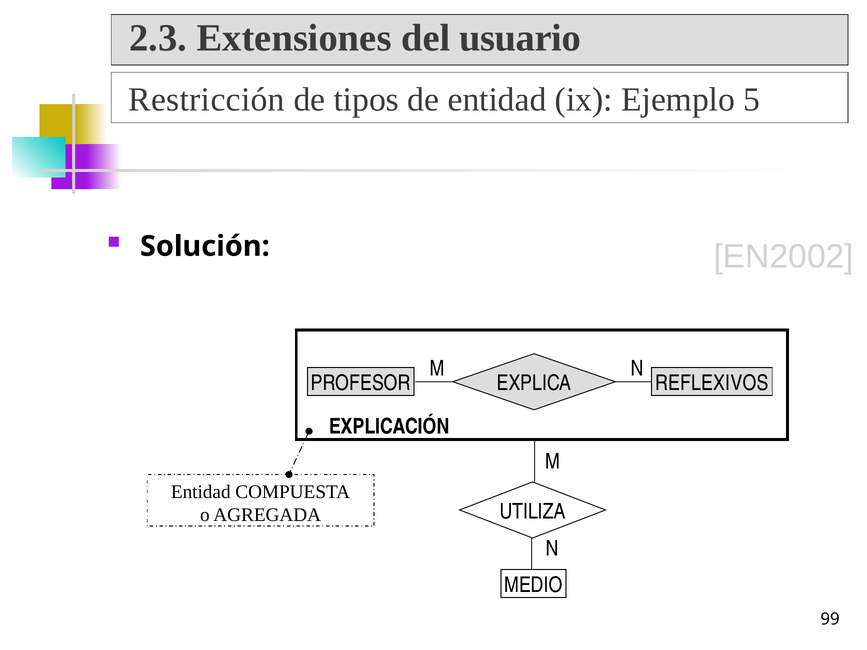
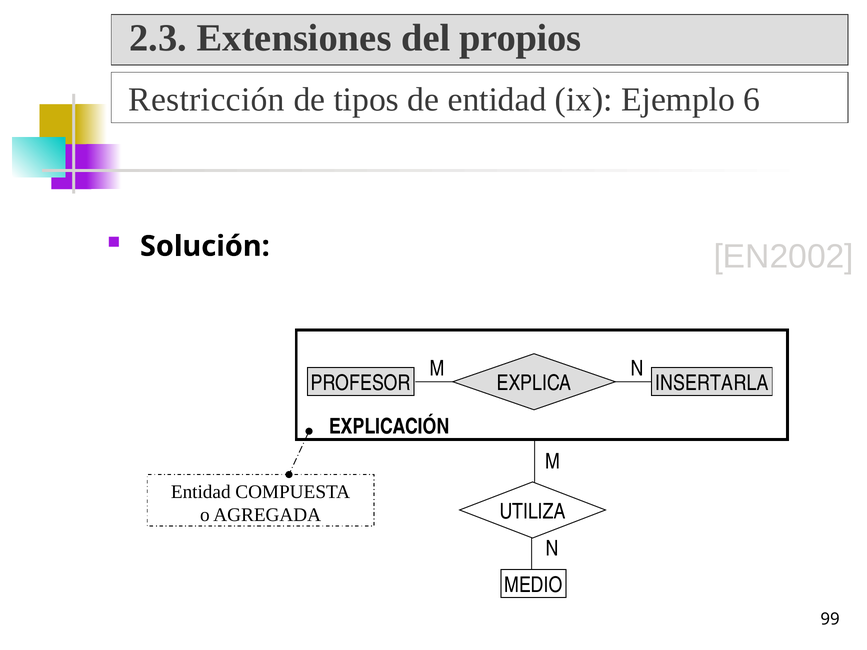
usuario: usuario -> propios (520, 38)
5: 5 -> 6 (752, 100)
REFLEXIVOS: REFLEXIVOS -> INSERTARLA (712, 383)
